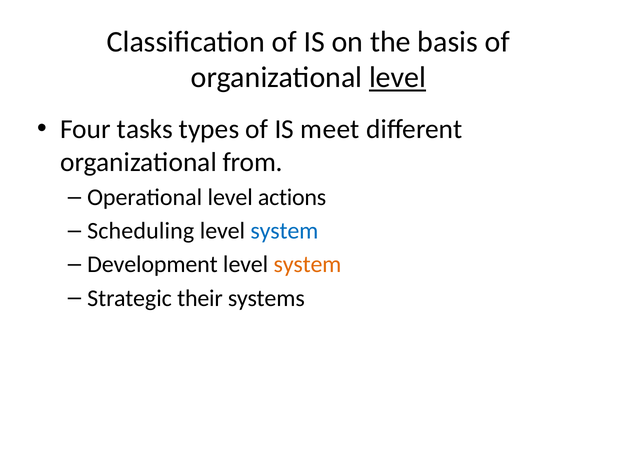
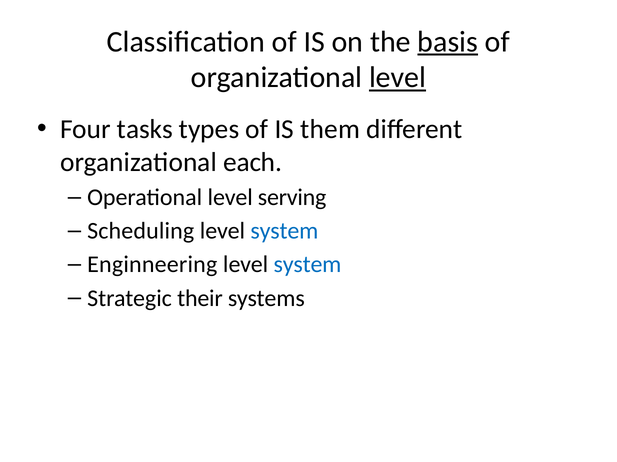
basis underline: none -> present (448, 42)
meet: meet -> them (330, 129)
from: from -> each (253, 162)
actions: actions -> serving (292, 198)
Development: Development -> Enginneering (152, 265)
system colour: orange -> blue (308, 265)
